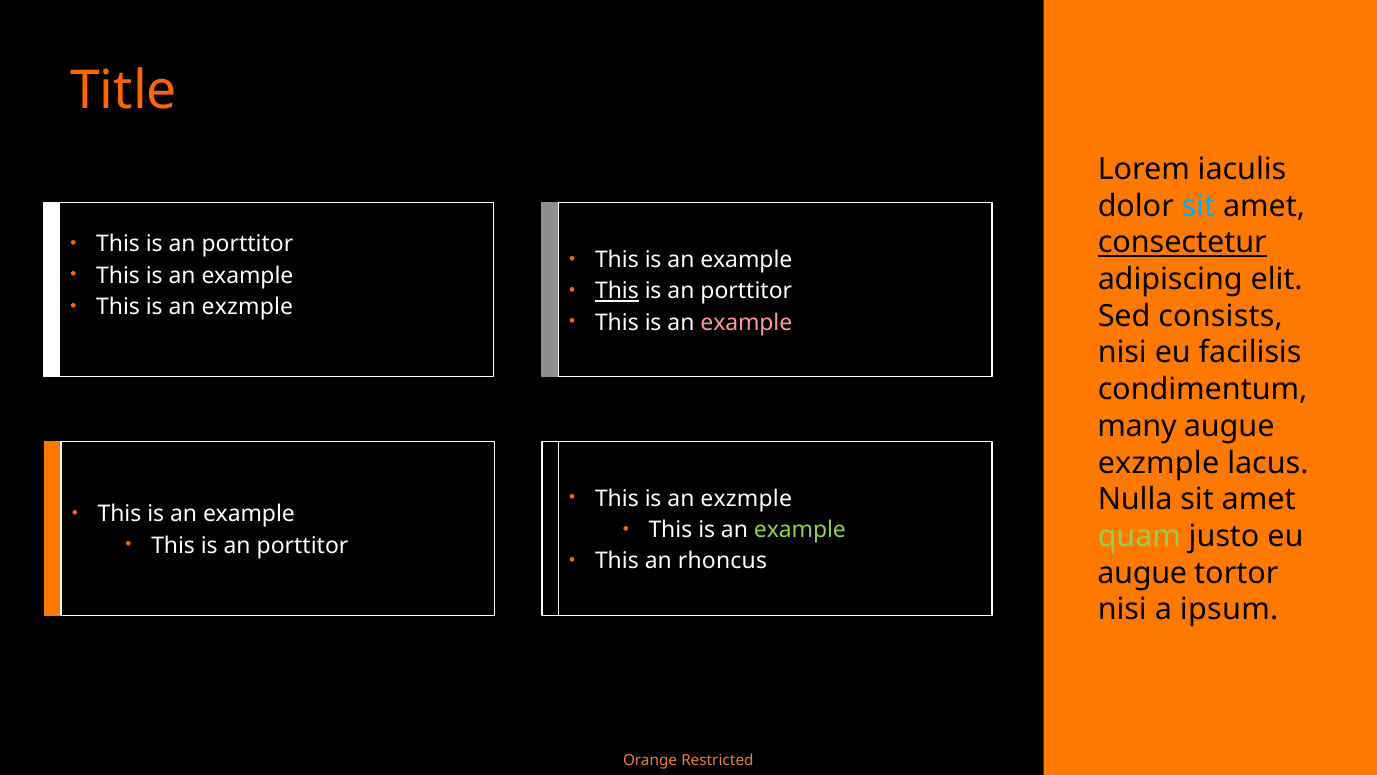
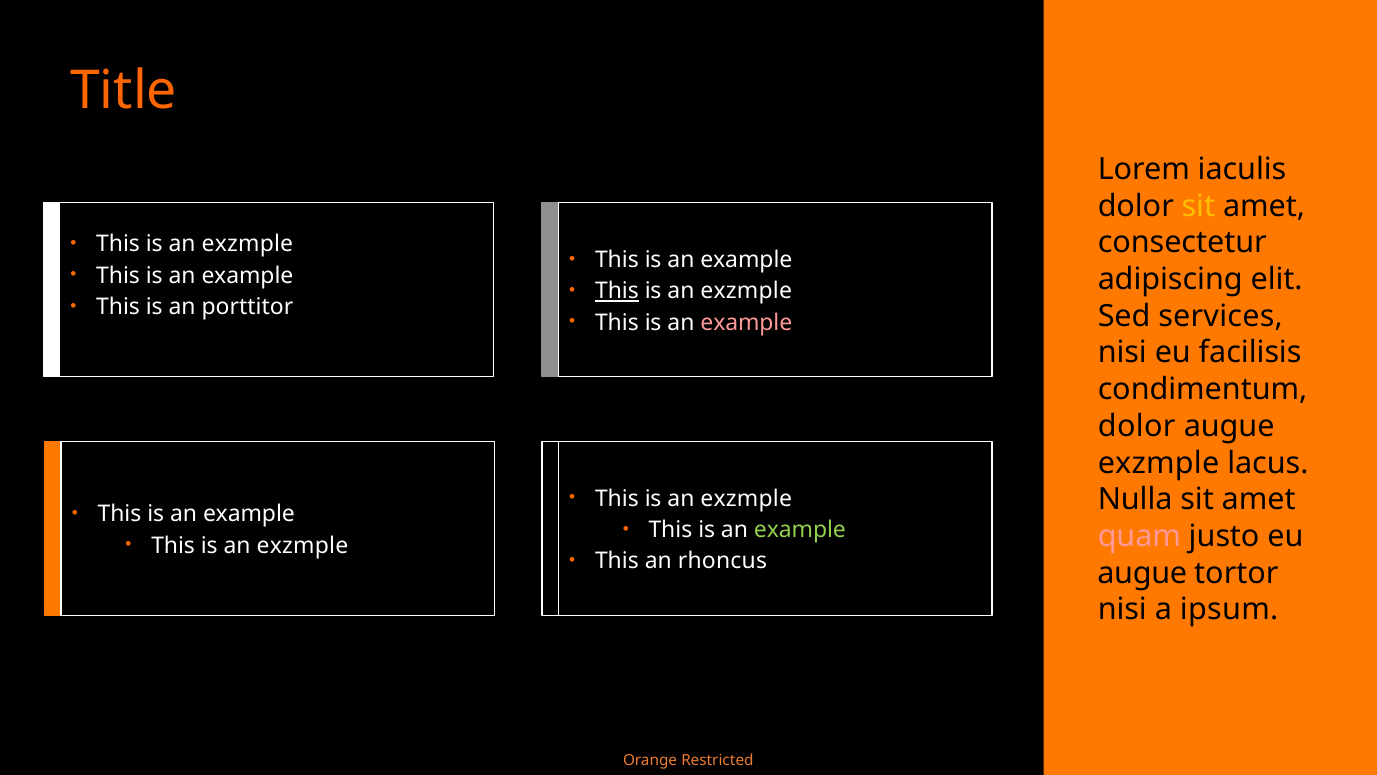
sit colour: light blue -> yellow (1198, 206)
consectetur underline: present -> none (1182, 243)
porttitor: porttitor -> exzmple (247, 244)
porttitor: porttitor -> exzmple (746, 291)
exzmple: exzmple -> porttitor (247, 307)
consists: consists -> services (1221, 316)
many: many -> dolor (1137, 426)
quam colour: light green -> pink (1139, 536)
porttitor: porttitor -> exzmple (302, 545)
